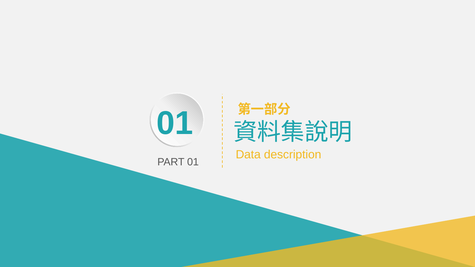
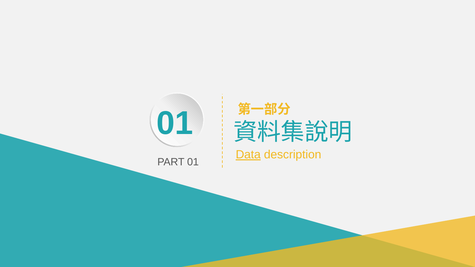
Data underline: none -> present (248, 155)
